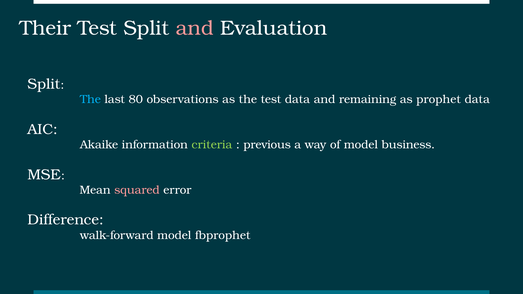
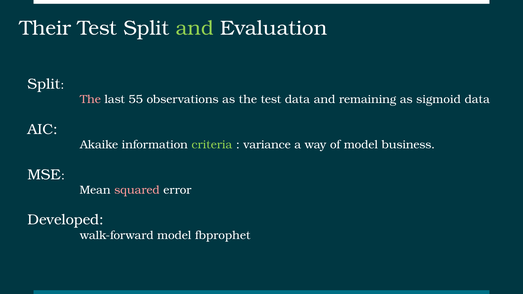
and colour: pink -> light green (195, 28)
The colour: light blue -> pink (90, 100)
80: 80 -> 55 (136, 100)
prophet: prophet -> sigmoid (439, 100)
previous: previous -> variance (267, 145)
Difference: Difference -> Developed (66, 220)
